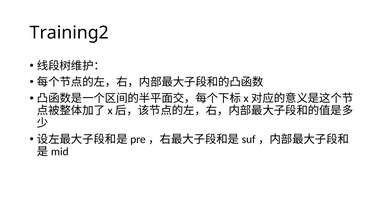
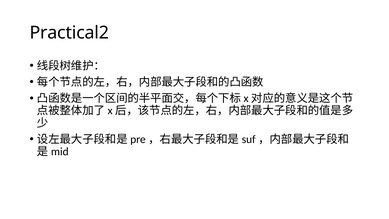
Training2: Training2 -> Practical2 (69, 33)
